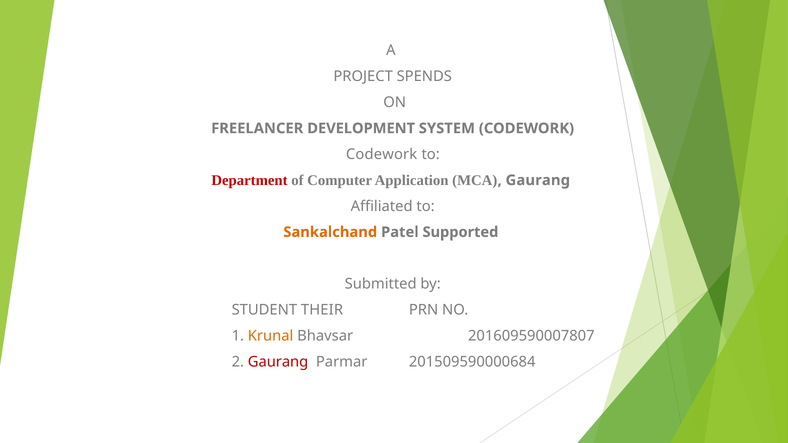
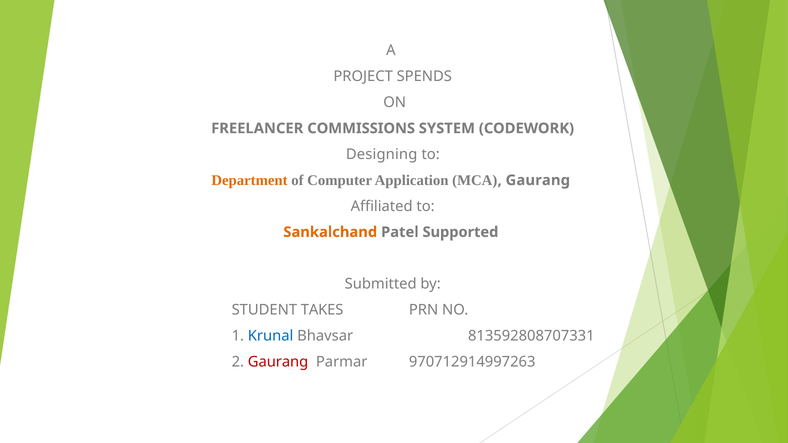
DEVELOPMENT: DEVELOPMENT -> COMMISSIONS (361, 128)
Codework: Codework -> Designing (382, 154)
Department colour: red -> orange (250, 180)
THEIR: THEIR -> TAKES (322, 310)
Krunal colour: orange -> blue (271, 336)
201609590007807: 201609590007807 -> 813592808707331 (531, 336)
201509590000684: 201509590000684 -> 970712914997263 (472, 362)
